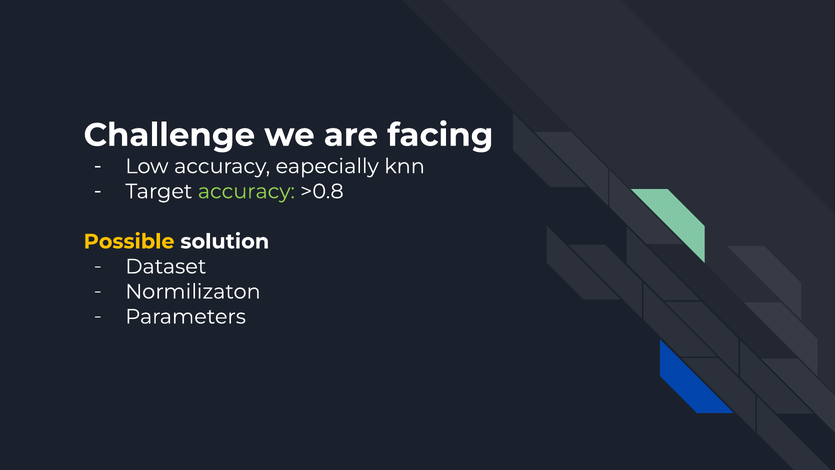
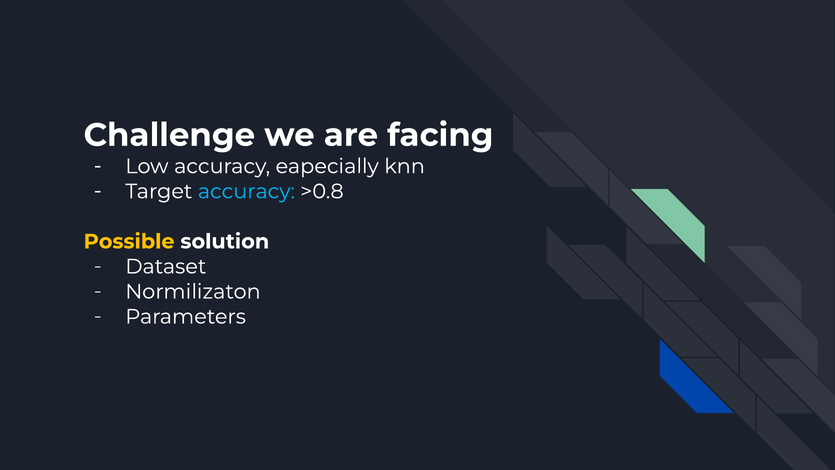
accuracy colour: light green -> light blue (246, 191)
